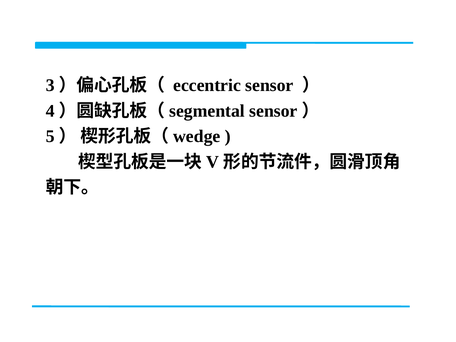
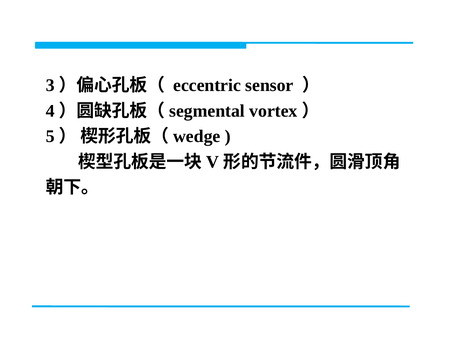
sensor: sensor -> vortex (273, 111)
